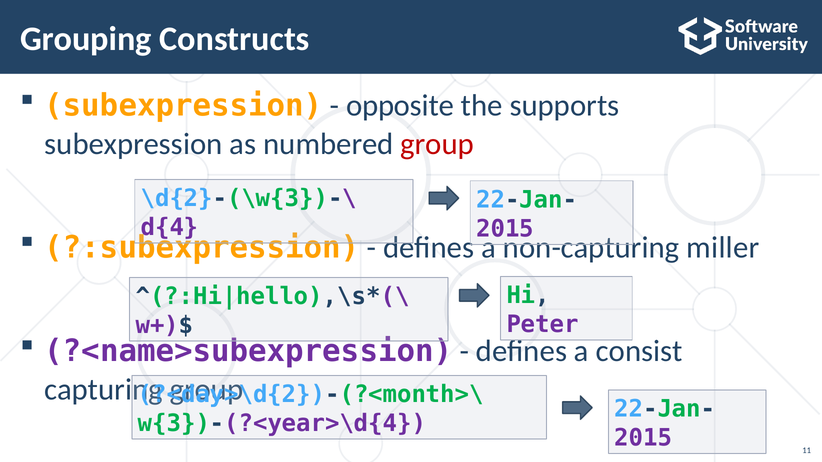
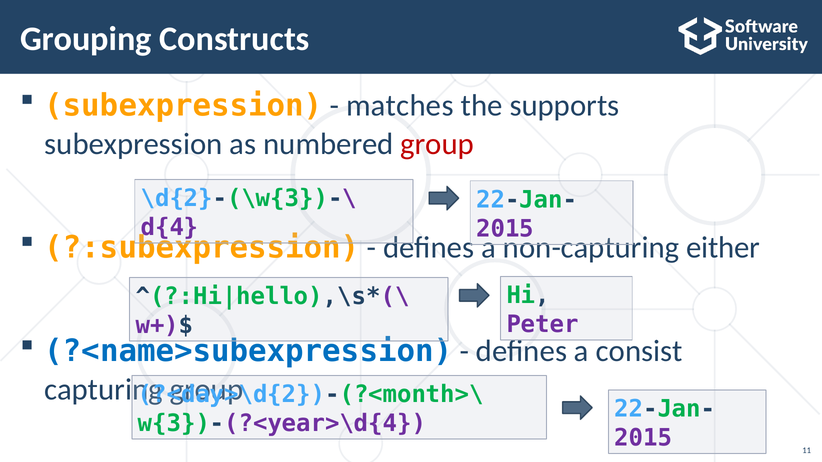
opposite: opposite -> matches (400, 106)
miller: miller -> either (723, 248)
?<name>subexpression colour: purple -> blue (248, 351)
